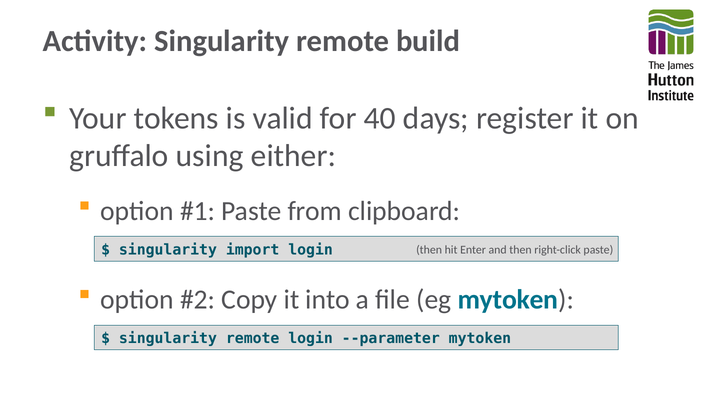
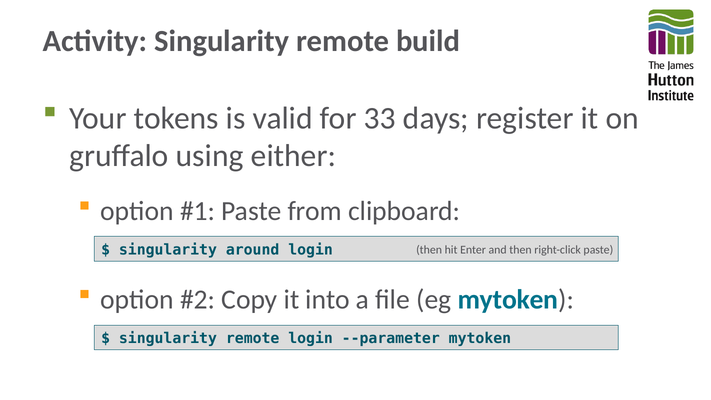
40: 40 -> 33 (380, 118)
import: import -> around (253, 250)
